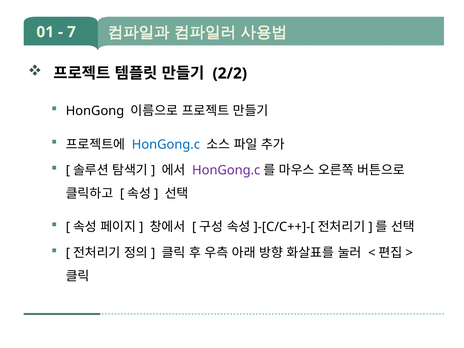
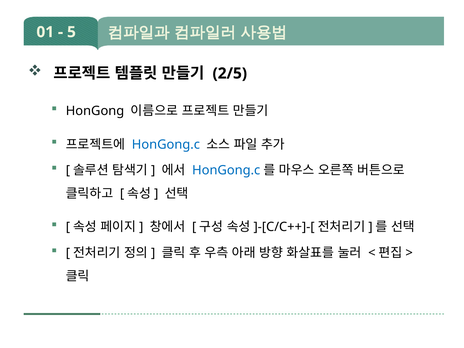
7: 7 -> 5 (71, 32)
2/2: 2/2 -> 2/5 (230, 73)
HonGong.c colour: purple -> blue (226, 170)
